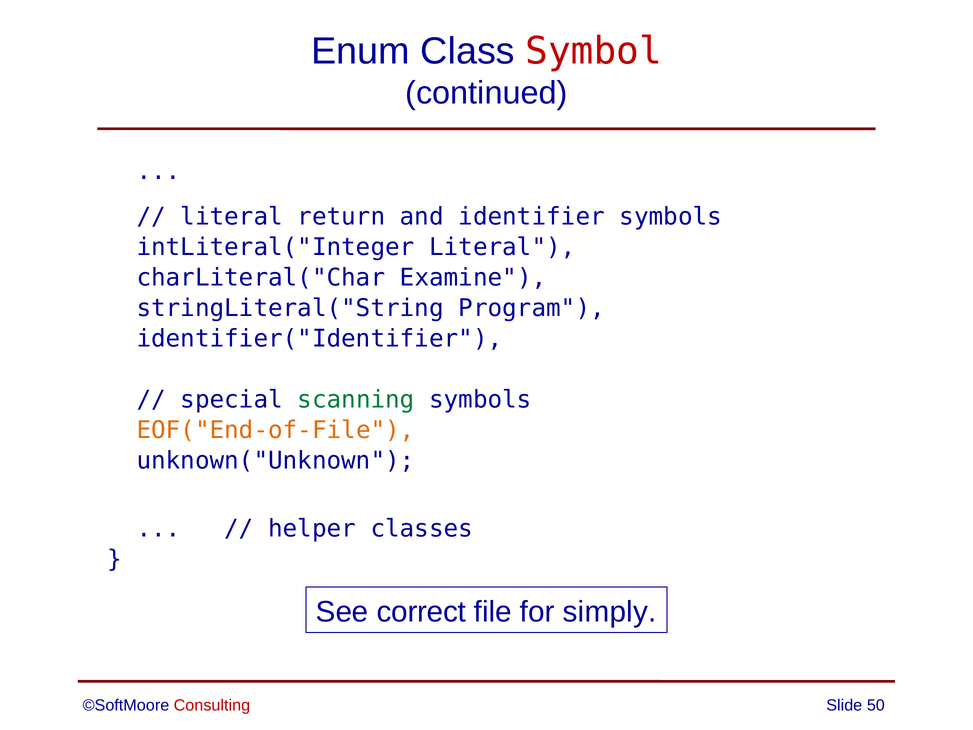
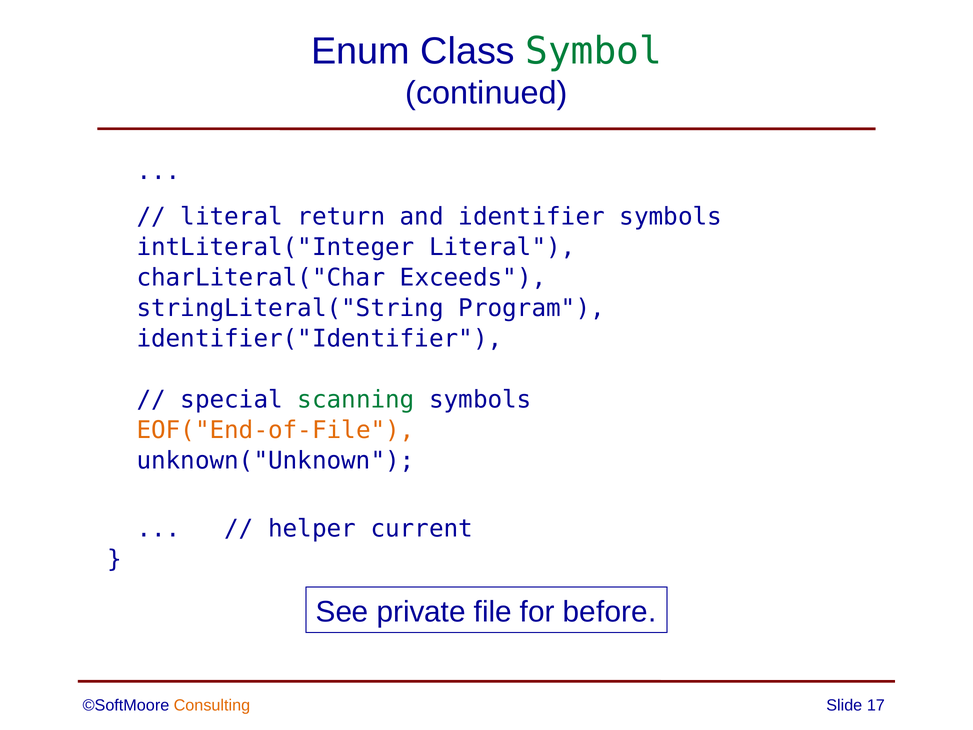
Symbol colour: red -> green (594, 51)
Examine: Examine -> Exceeds (473, 278)
classes: classes -> current (422, 529)
correct: correct -> private (421, 611)
simply: simply -> before (610, 611)
Consulting colour: red -> orange (212, 705)
50: 50 -> 17 (876, 705)
